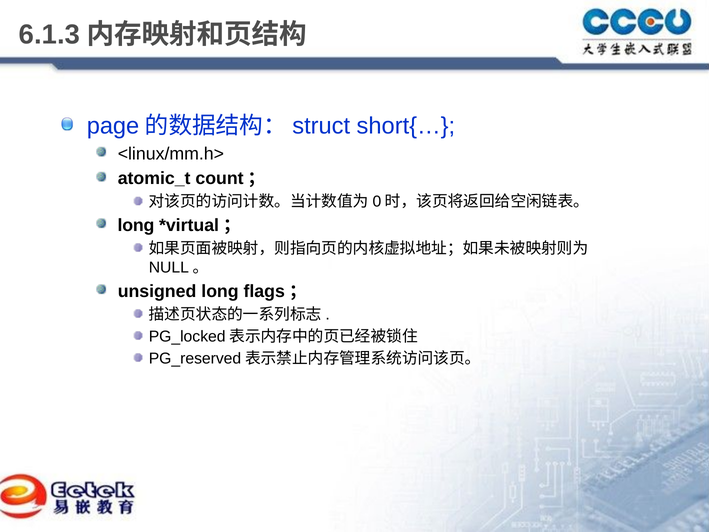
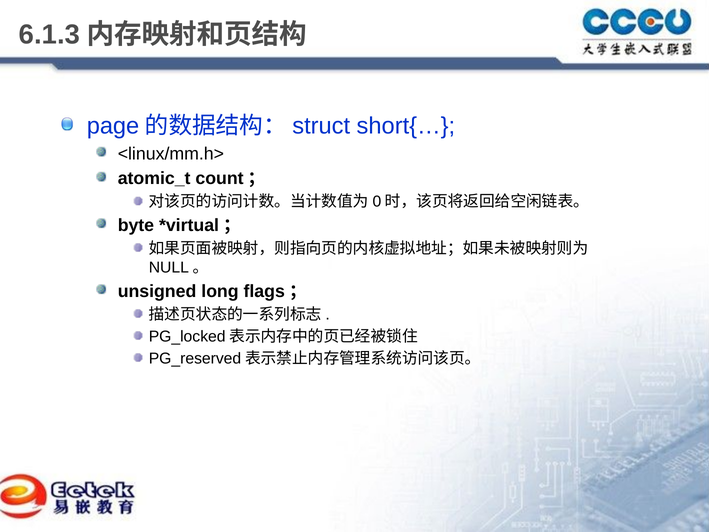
long: long -> byte (136, 225)
